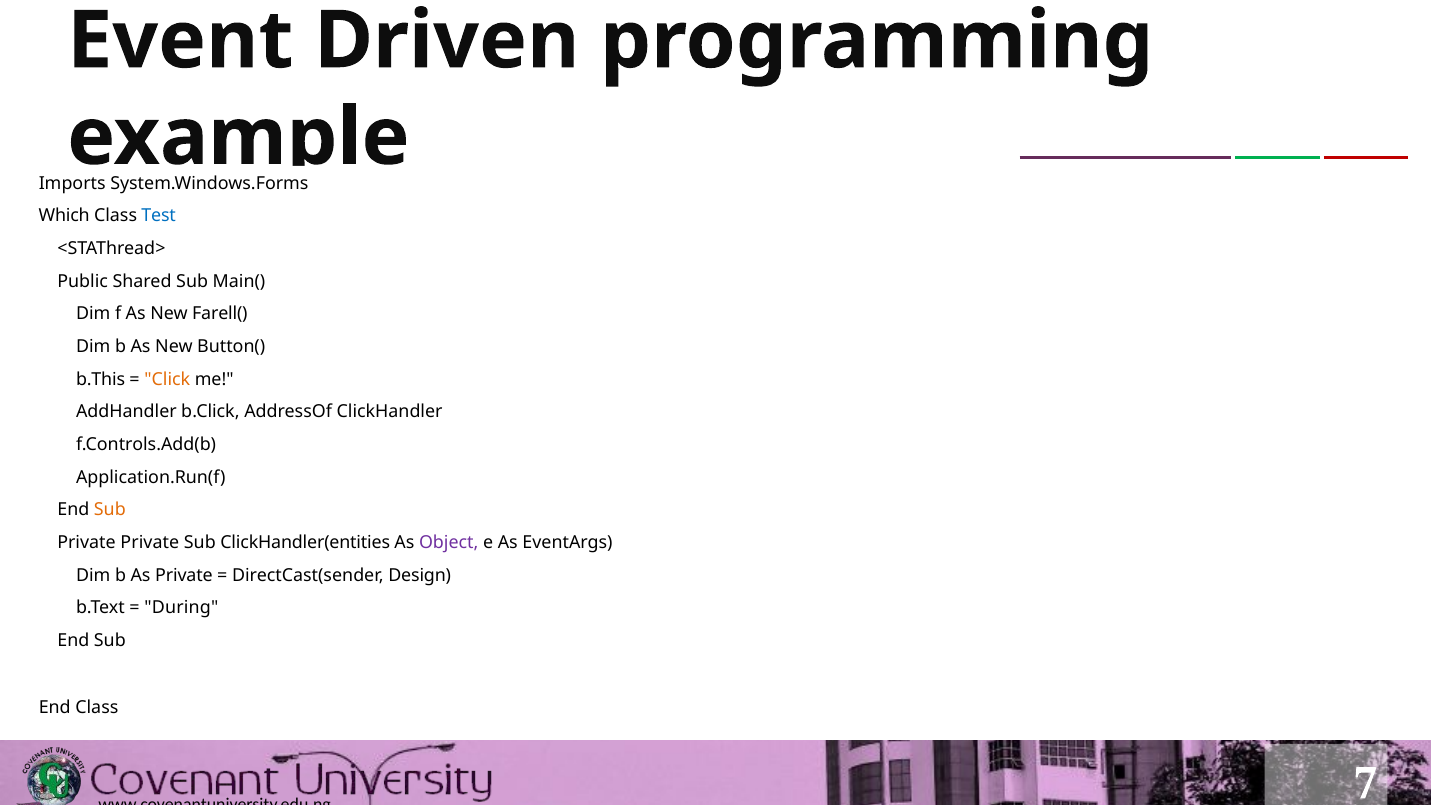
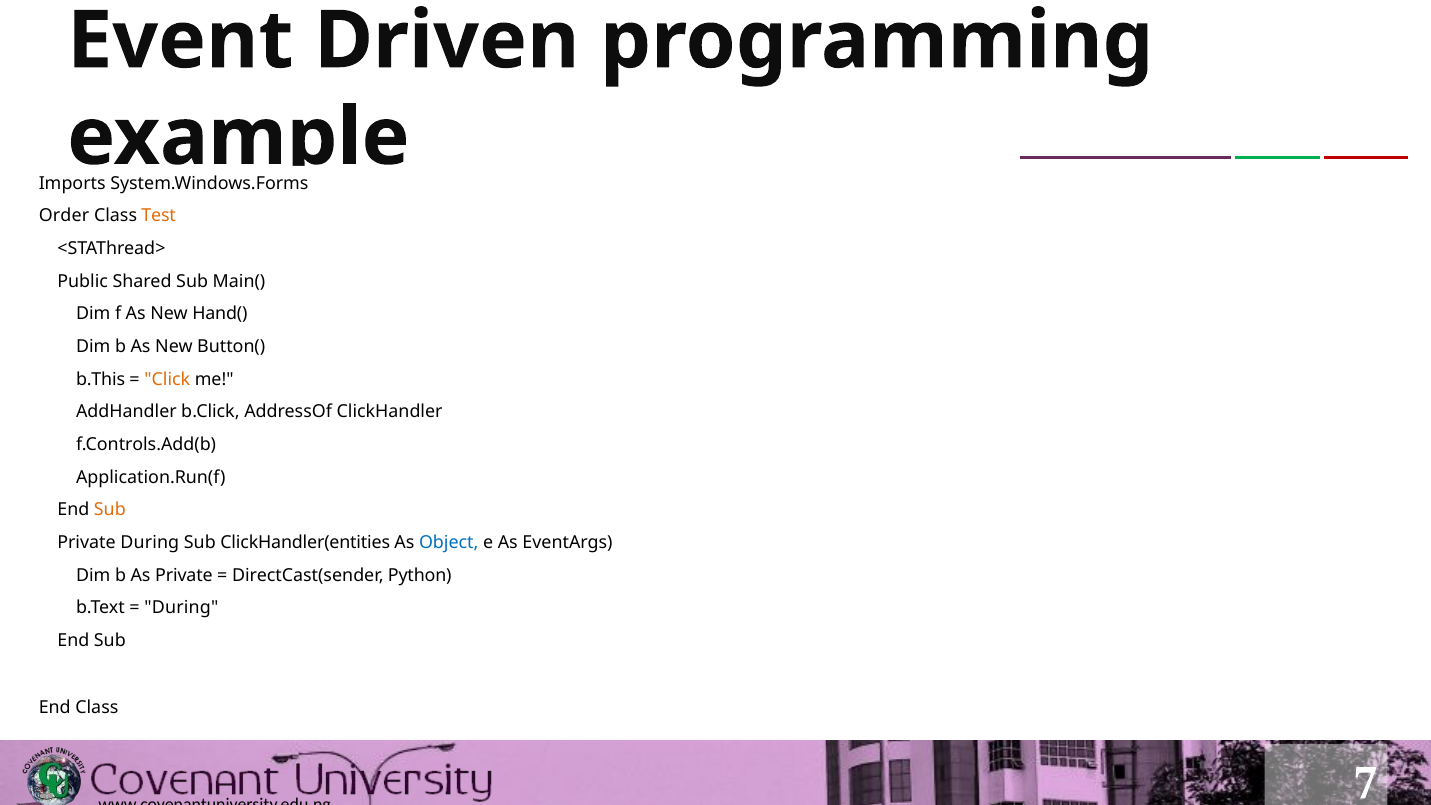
Which: Which -> Order (64, 216)
Test colour: blue -> orange (159, 216)
Farell(: Farell( -> Hand( (220, 314)
Private Private: Private -> During (150, 542)
Object colour: purple -> blue (449, 542)
Design: Design -> Python (420, 575)
